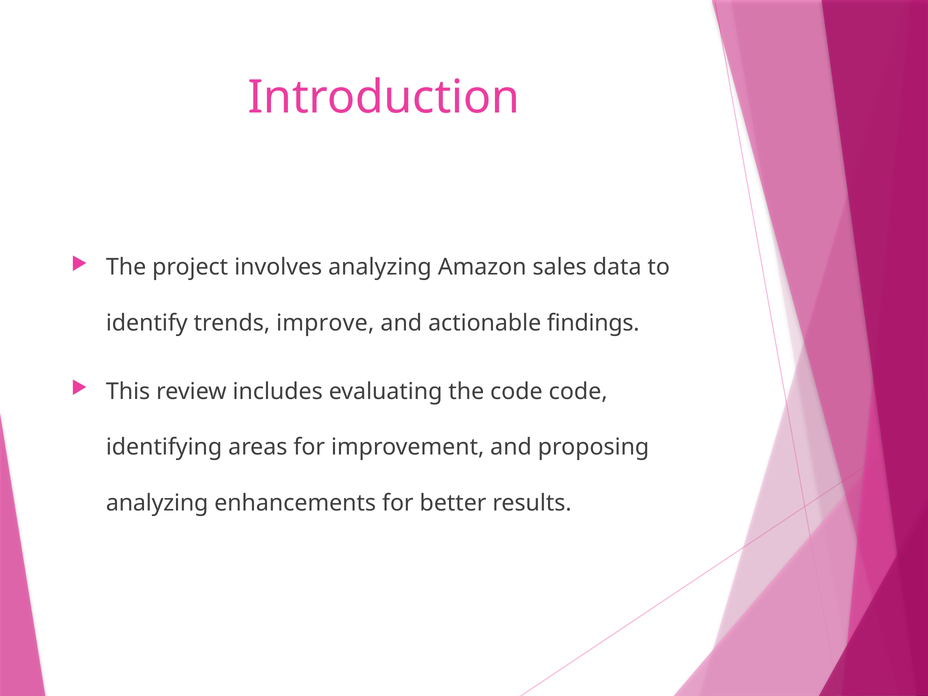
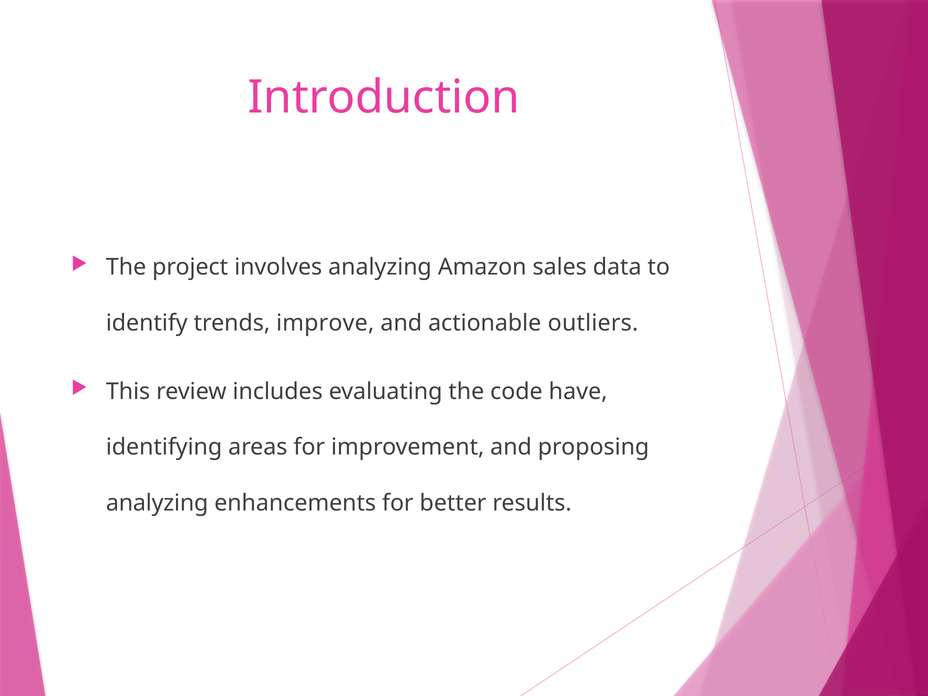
findings: findings -> outliers (593, 323)
code code: code -> have (578, 392)
